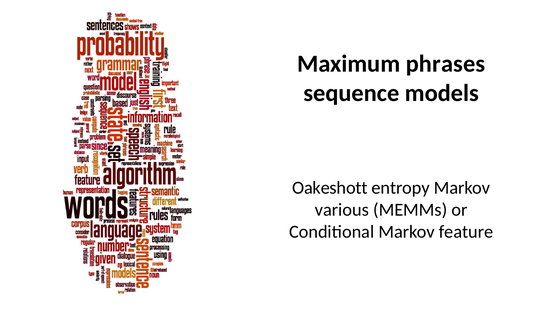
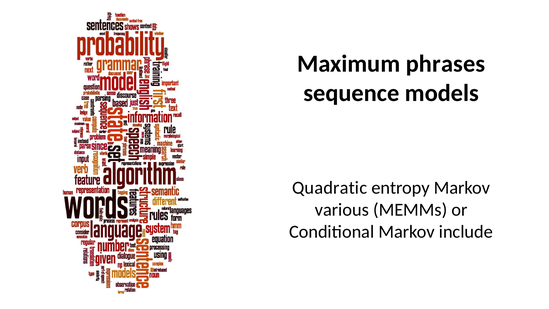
Oakeshott: Oakeshott -> Quadratic (330, 188)
feature: feature -> include (466, 232)
